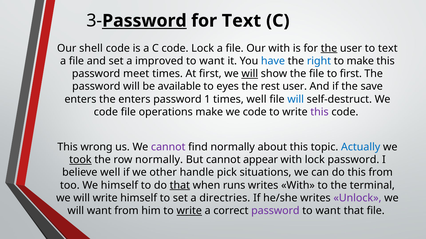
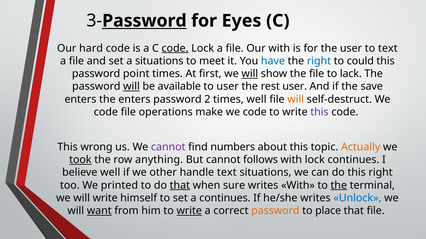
for Text: Text -> Eyes (242, 21)
shell: shell -> hard (91, 48)
code underline: none -> present (175, 48)
the underline: present -> none (329, 48)
a improved: improved -> situations (159, 61)
want: want -> meet (212, 61)
to make: make -> could (360, 61)
meet: meet -> point (136, 74)
to first: first -> lack (351, 74)
will underline: none -> present (131, 87)
to eyes: eyes -> user (228, 87)
1: 1 -> 2 (207, 99)
will colour: blue -> orange (296, 99)
find normally: normally -> numbers (233, 147)
Actually colour: blue -> orange (361, 147)
row normally: normally -> anything (159, 160)
appear: appear -> follows (261, 160)
lock password: password -> continues (353, 160)
handle pick: pick -> text (227, 173)
this from: from -> right (381, 173)
We himself: himself -> printed (119, 186)
runs: runs -> sure (234, 186)
the underline: none -> present (339, 186)
a directries: directries -> continues (225, 198)
Unlock colour: purple -> blue (357, 198)
want underline: none -> present (99, 211)
password colour: purple -> orange (275, 211)
want: want -> place (328, 211)
